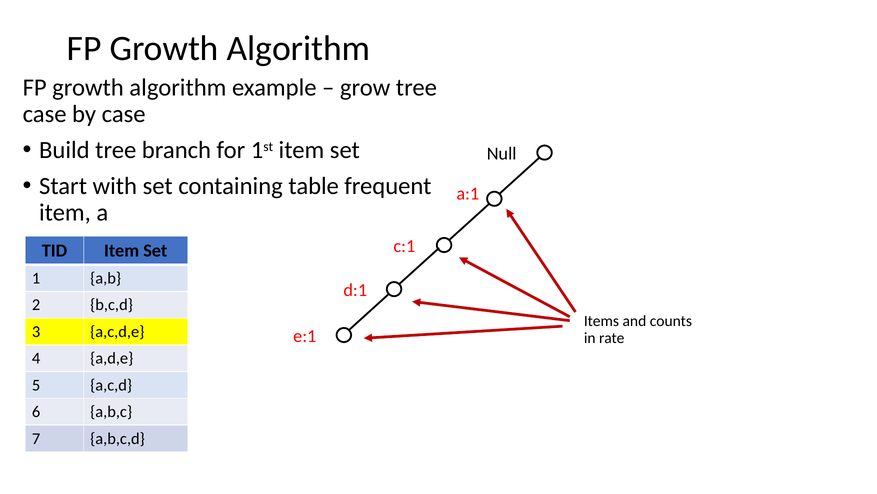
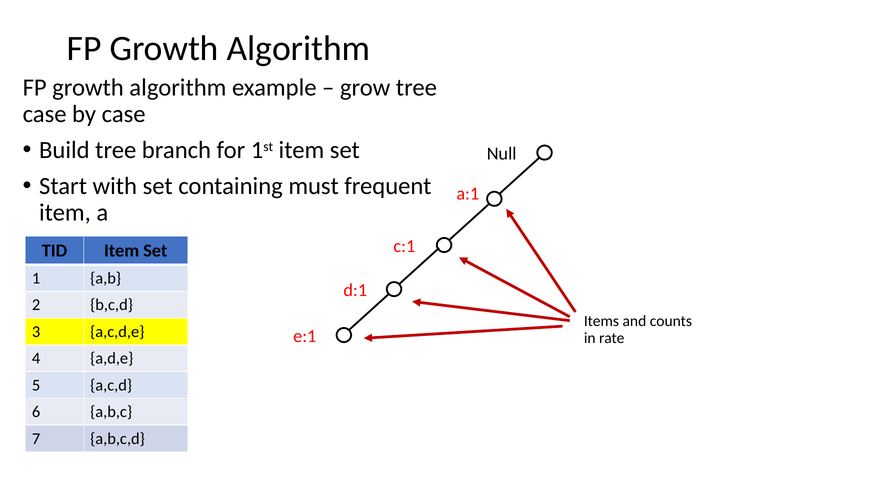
table: table -> must (314, 186)
